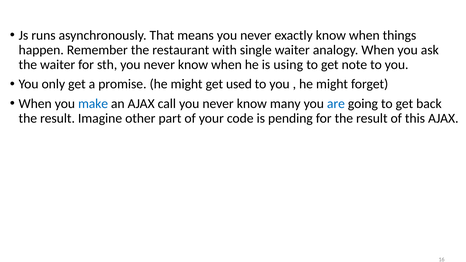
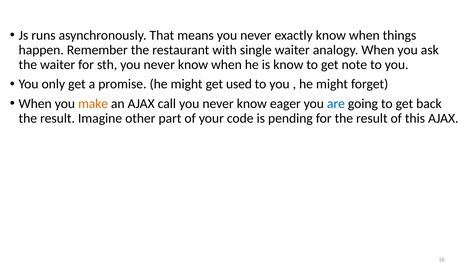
is using: using -> know (288, 65)
make colour: blue -> orange (93, 104)
many: many -> eager (285, 104)
